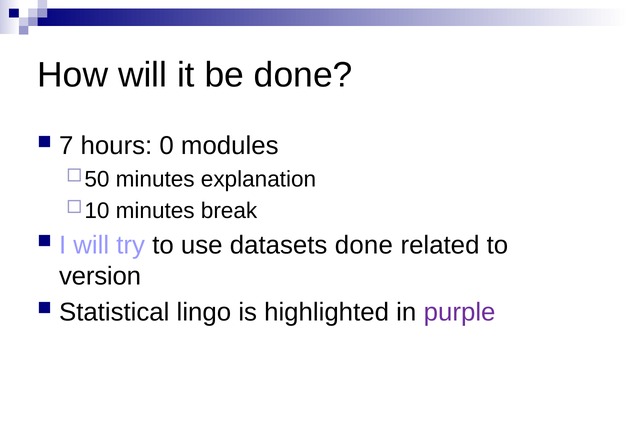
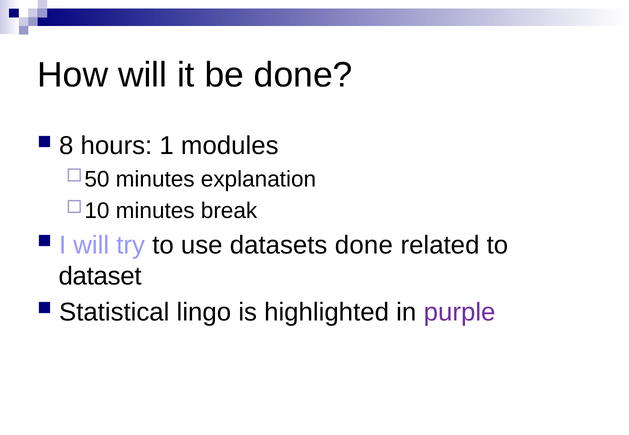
7: 7 -> 8 (66, 146)
0: 0 -> 1 (167, 146)
version: version -> dataset (100, 276)
